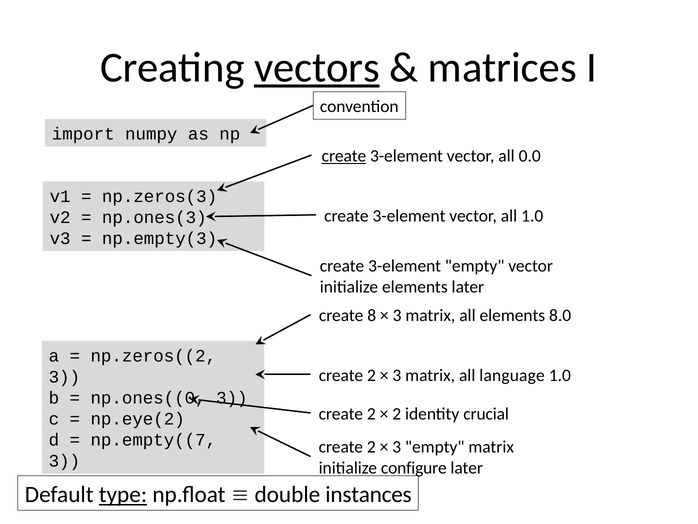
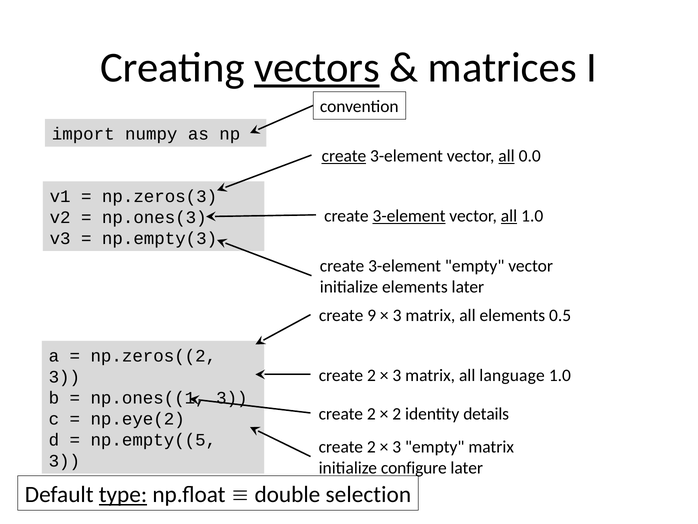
all underline: none -> present (507, 156)
3-element underline: none -> present (409, 216)
all underline: none -> present (509, 216)
8: 8 -> 9 (372, 315)
8.0: 8.0 -> 0.5 (560, 315)
np.ones((0: np.ones((0 -> np.ones((1 (148, 397)
crucial: crucial -> details (486, 414)
np.empty((7: np.empty((7 -> np.empty((5 (153, 439)
instances: instances -> selection (368, 494)
